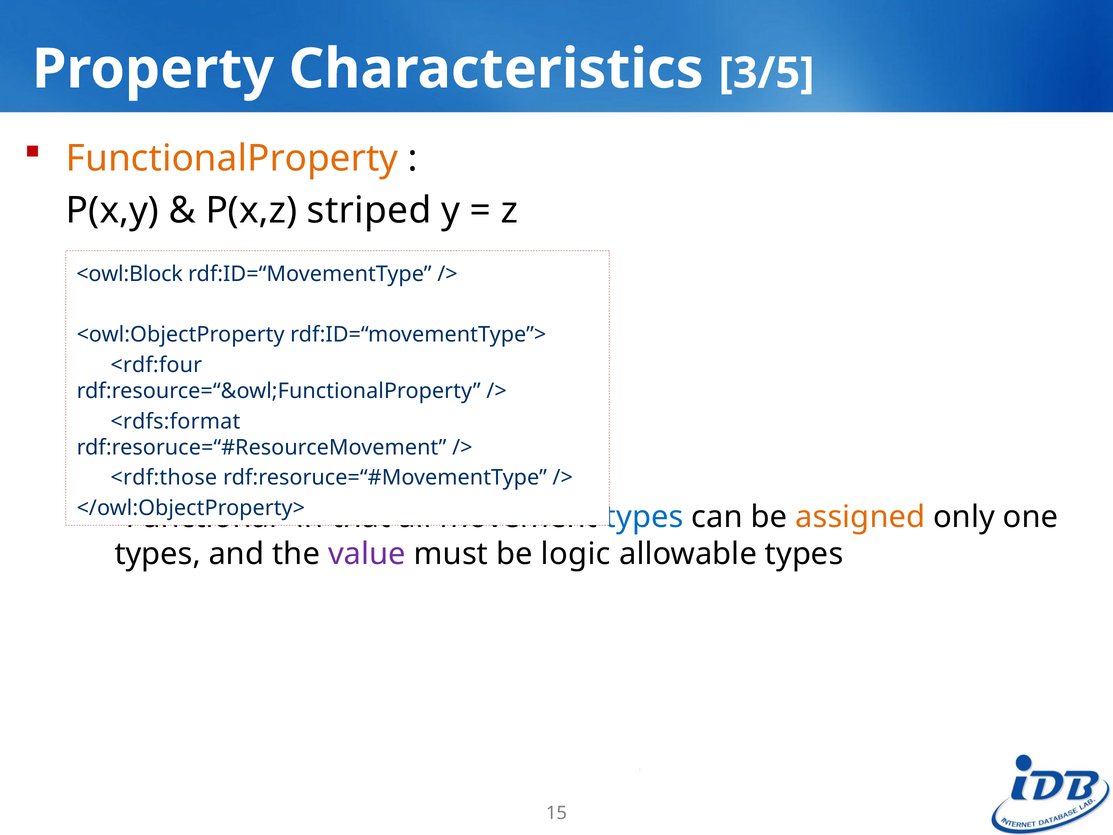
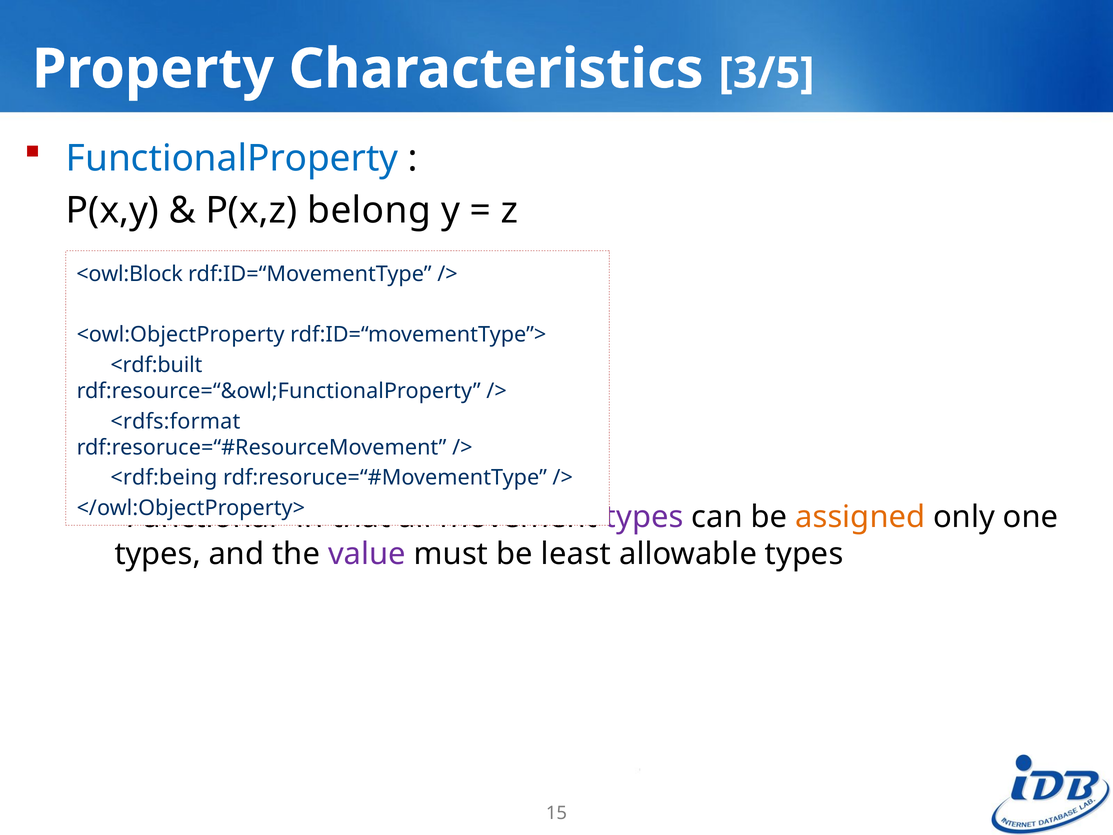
FunctionalProperty colour: orange -> blue (232, 159)
striped: striped -> belong (369, 210)
<rdf:four: <rdf:four -> <rdf:built (156, 365)
<rdf:those: <rdf:those -> <rdf:being (164, 478)
types colour: blue -> purple (644, 517)
logic: logic -> least (576, 554)
